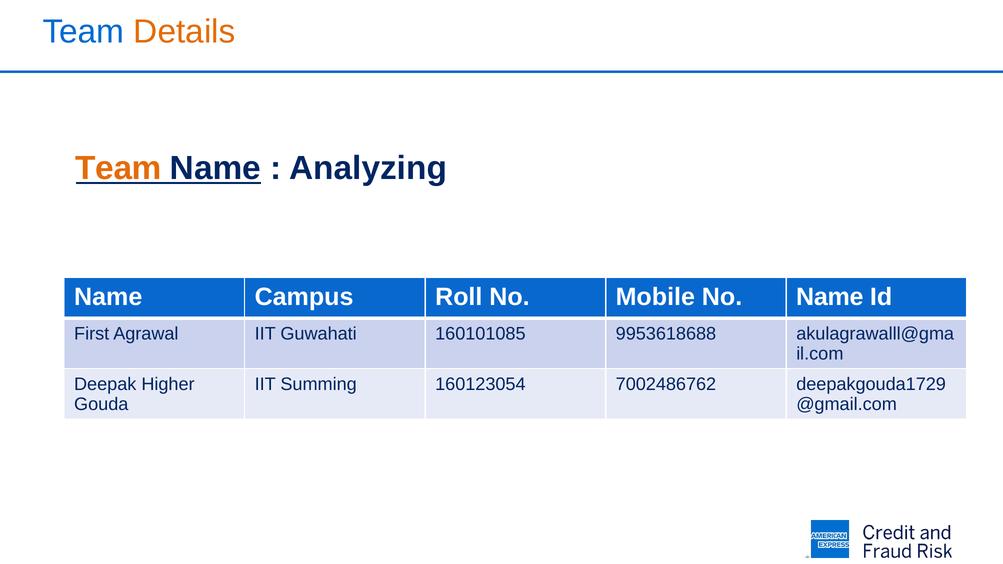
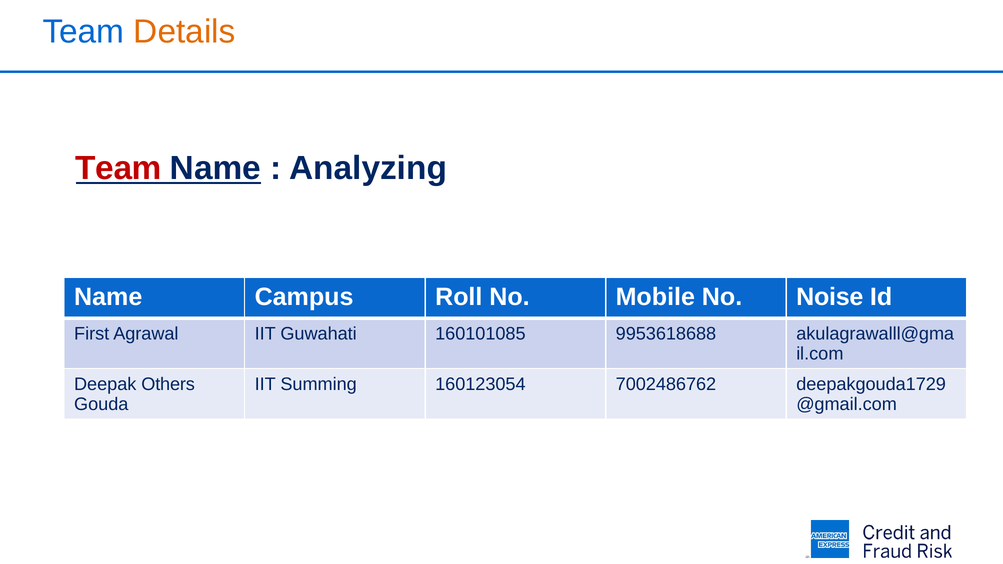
Team colour: orange -> red (118, 168)
No Name: Name -> Noise (830, 297)
Higher: Higher -> Others (168, 384)
